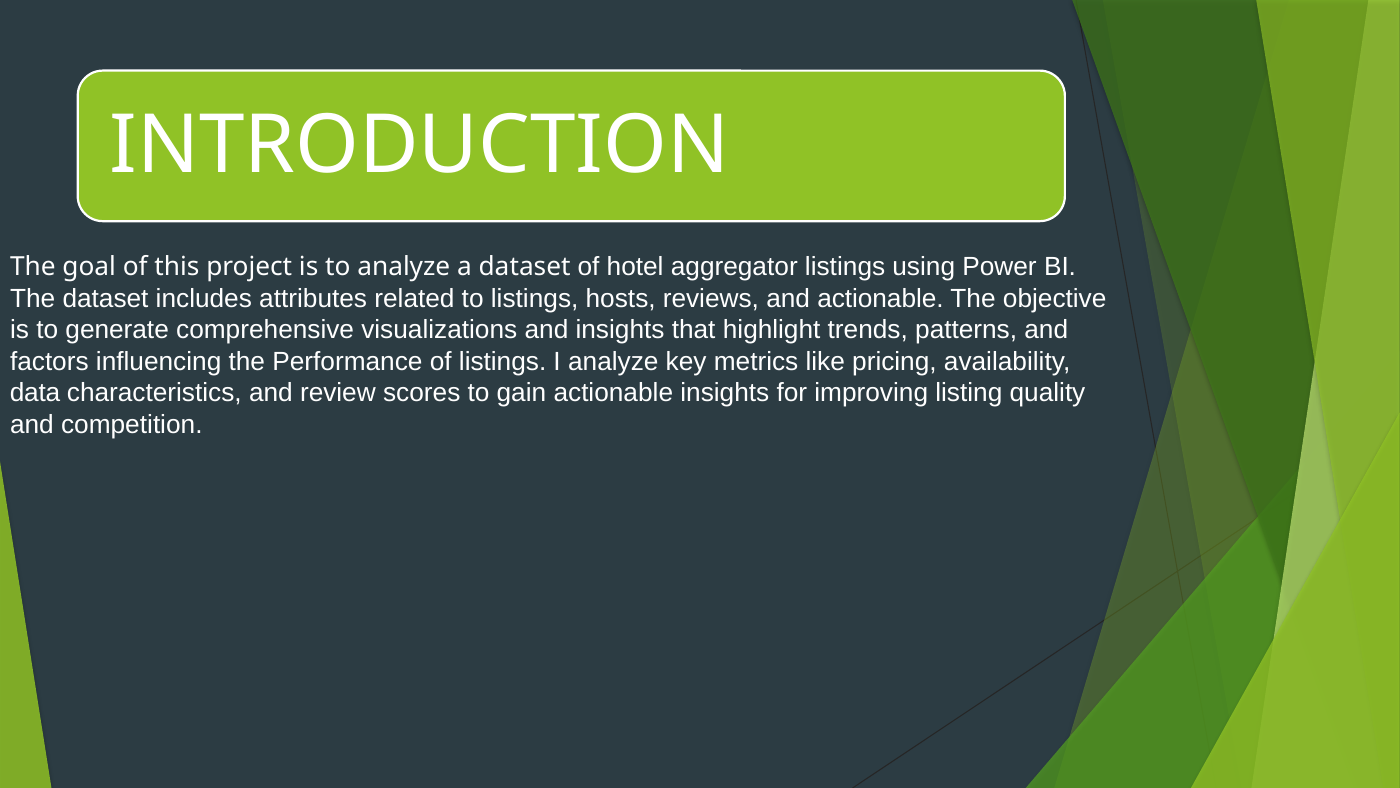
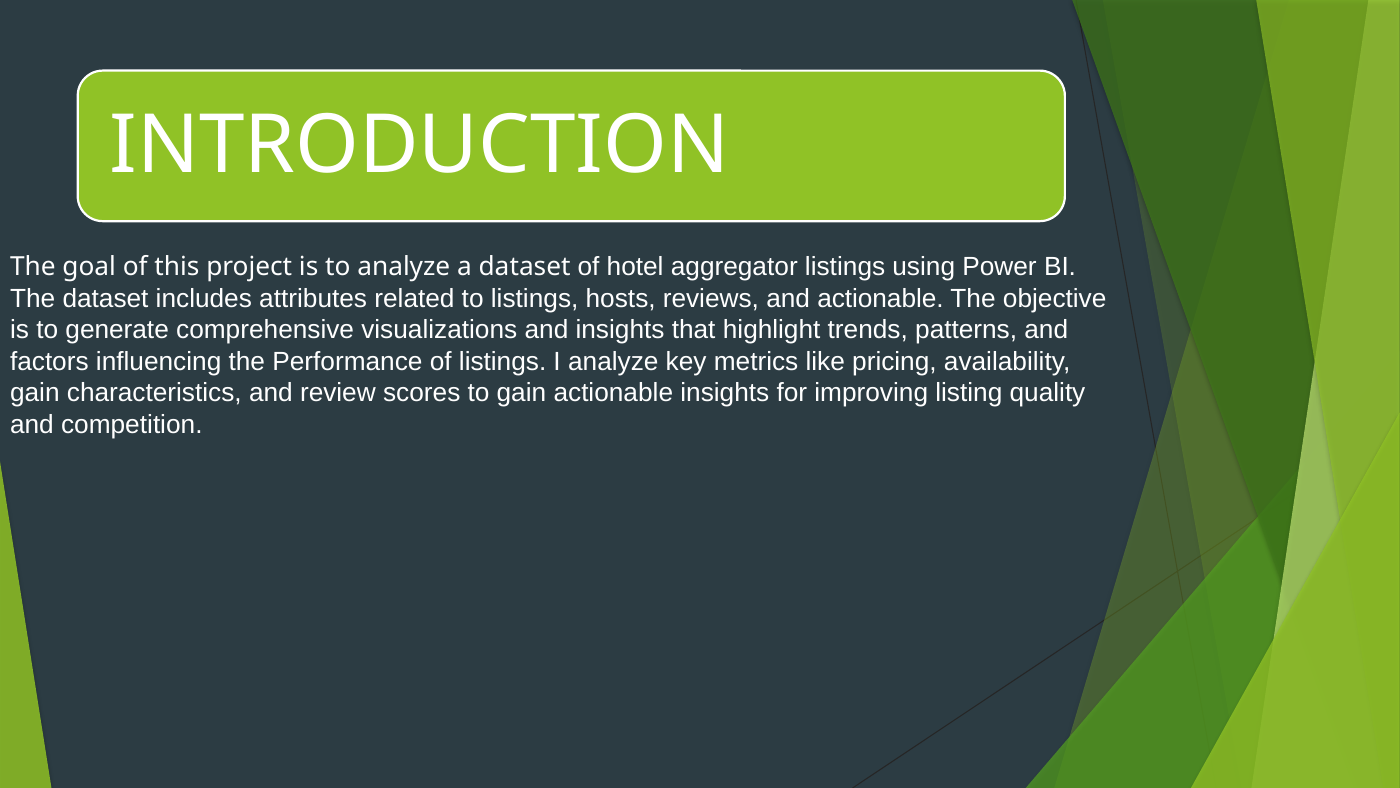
data: data -> gain (35, 393)
